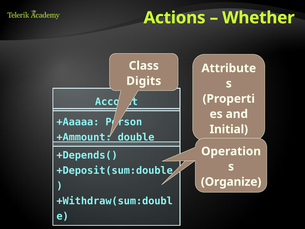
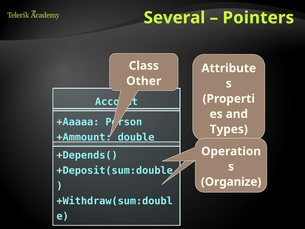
Actions: Actions -> Several (174, 18)
Whether: Whether -> Pointers (258, 18)
Digits: Digits -> Other (144, 81)
Initial: Initial -> Types (229, 129)
